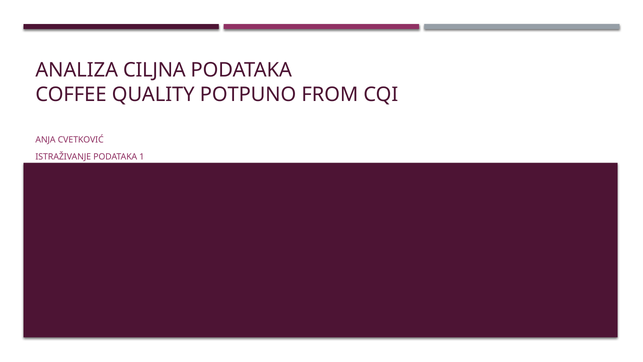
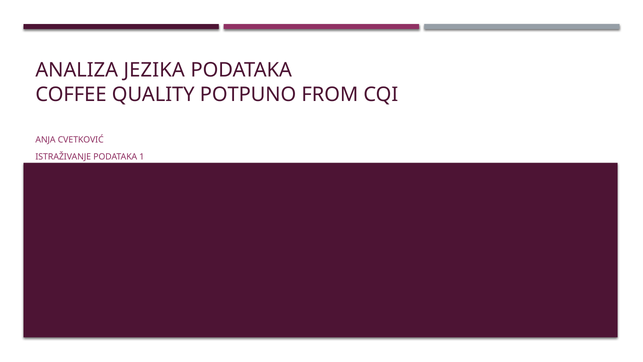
CILJNA: CILJNA -> JEZIKA (154, 70)
